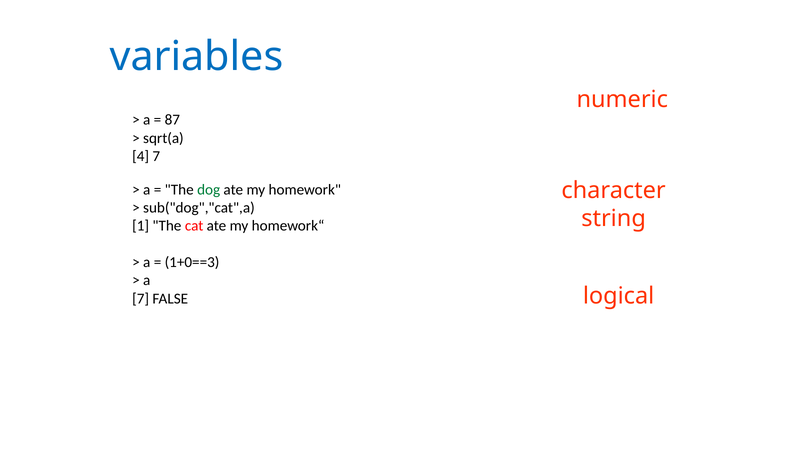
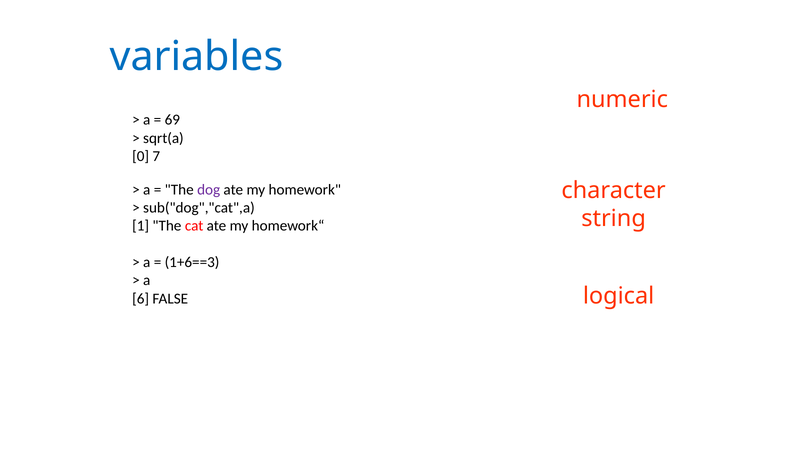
87: 87 -> 69 (172, 120)
4: 4 -> 0 (141, 156)
dog colour: green -> purple (209, 190)
1+0==3: 1+0==3 -> 1+6==3 (192, 262)
7: 7 -> 6 (141, 299)
